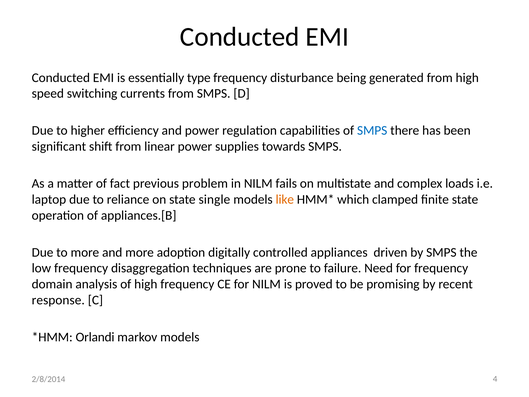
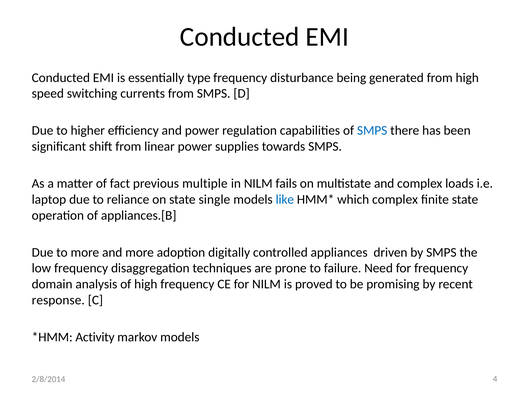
problem: problem -> multiple (205, 183)
like colour: orange -> blue (285, 199)
which clamped: clamped -> complex (395, 199)
Orlandi: Orlandi -> Activity (95, 337)
